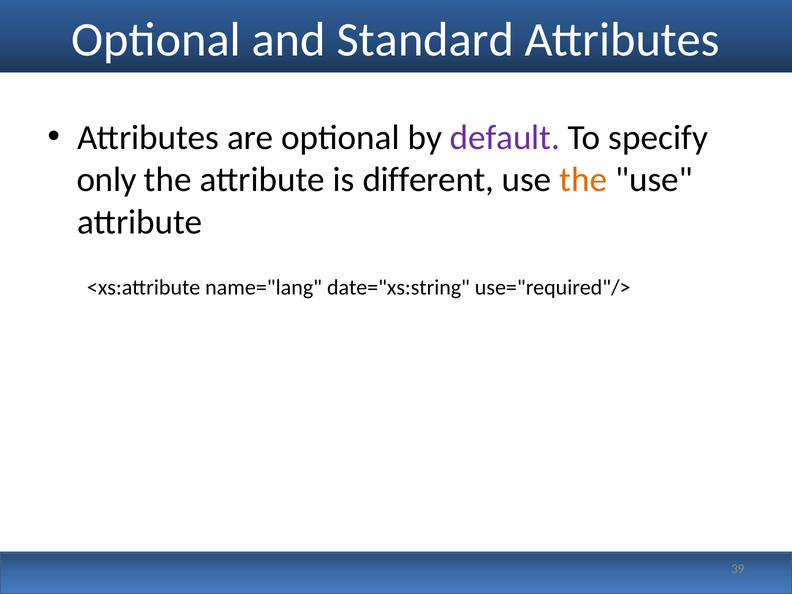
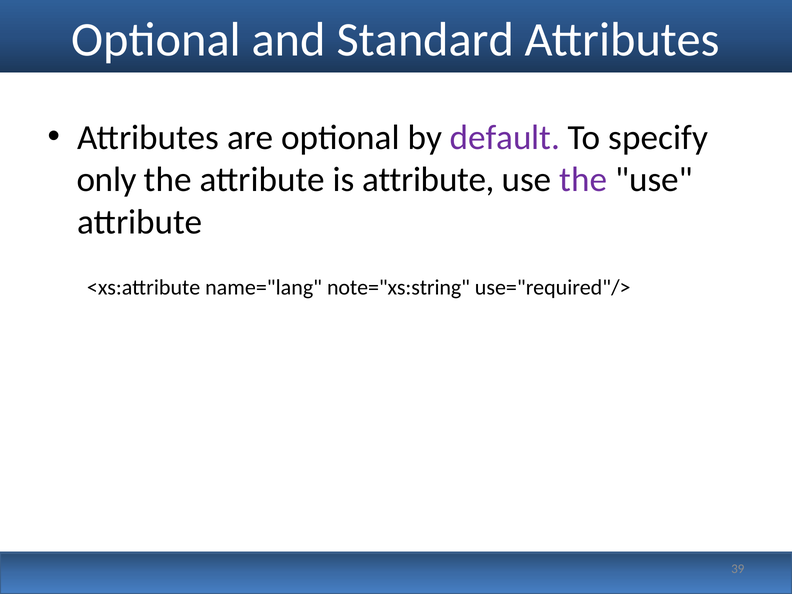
is different: different -> attribute (428, 180)
the colour: orange -> purple (583, 180)
date="xs:string: date="xs:string -> note="xs:string (398, 288)
